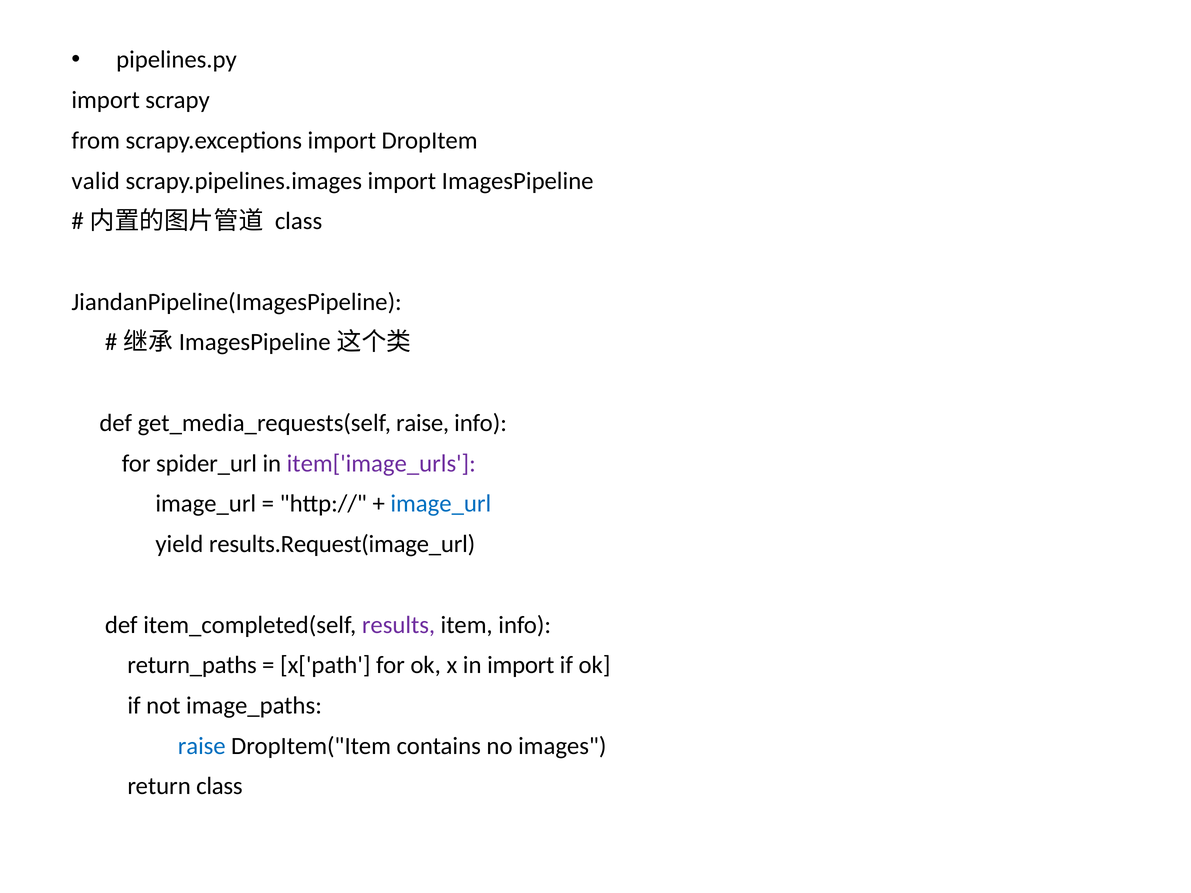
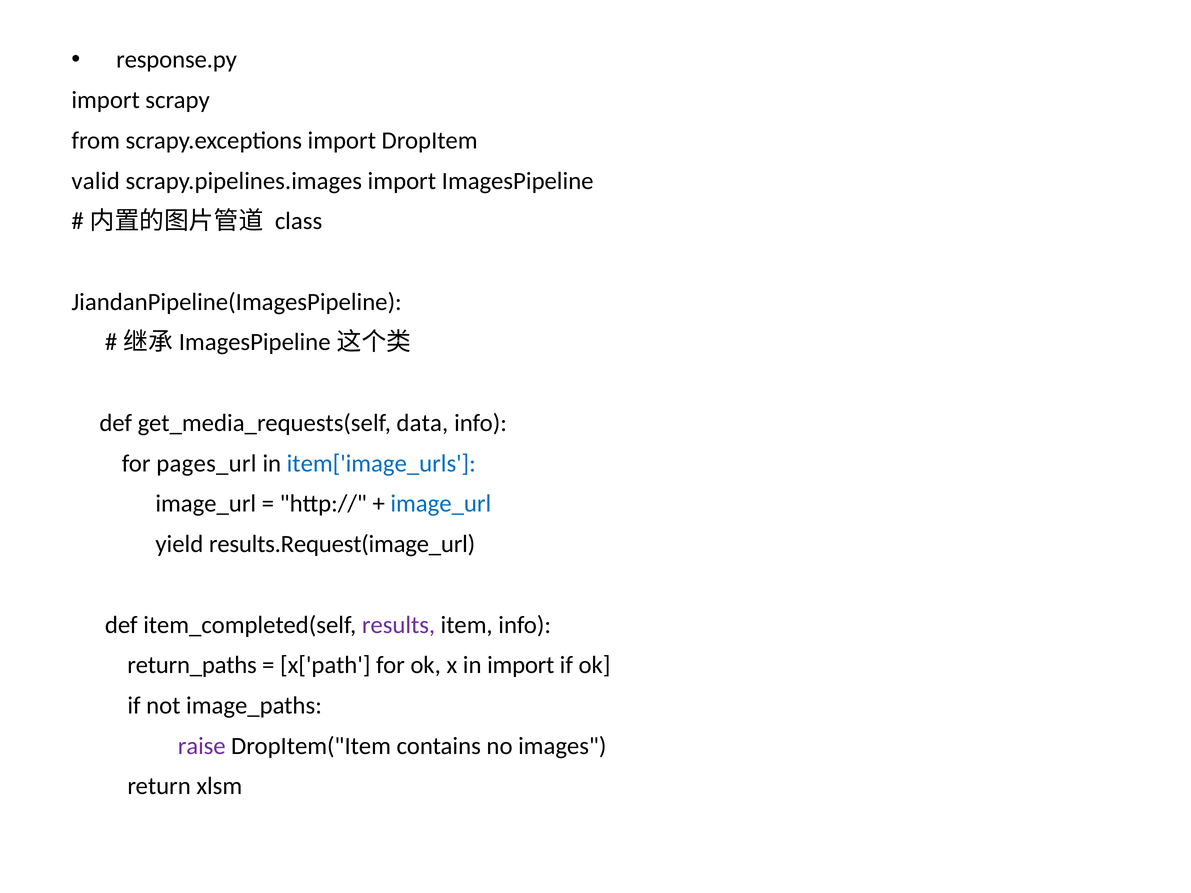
pipelines.py: pipelines.py -> response.py (177, 60)
get_media_requests(self raise: raise -> data (422, 423)
spider_url: spider_url -> pages_url (206, 464)
item['image_urls colour: purple -> blue (381, 464)
raise colour: blue -> purple (202, 746)
return class: class -> xlsm (219, 787)
